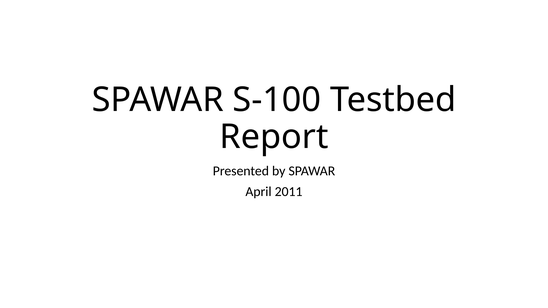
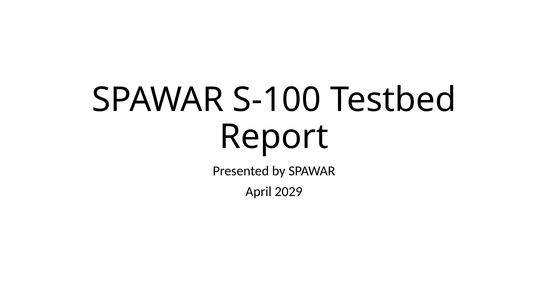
2011: 2011 -> 2029 (289, 192)
